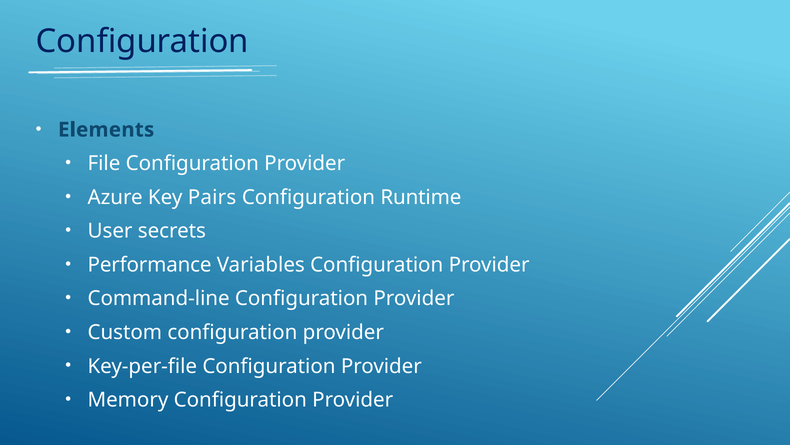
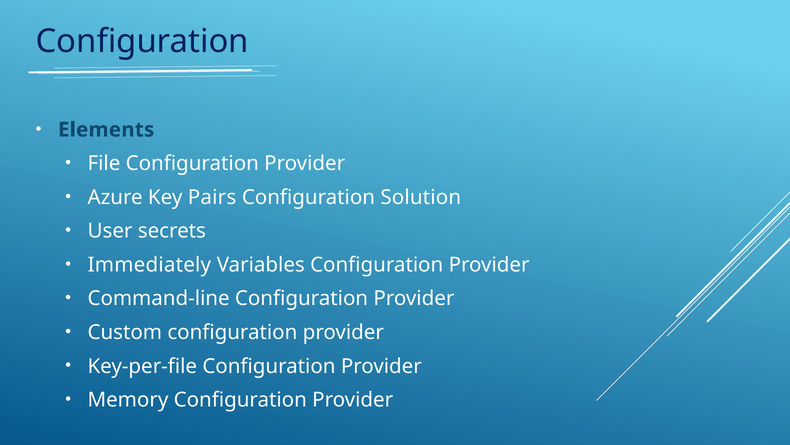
Runtime: Runtime -> Solution (421, 197)
Performance: Performance -> Immediately (149, 265)
